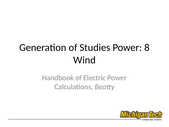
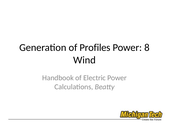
Studies: Studies -> Profiles (95, 47)
